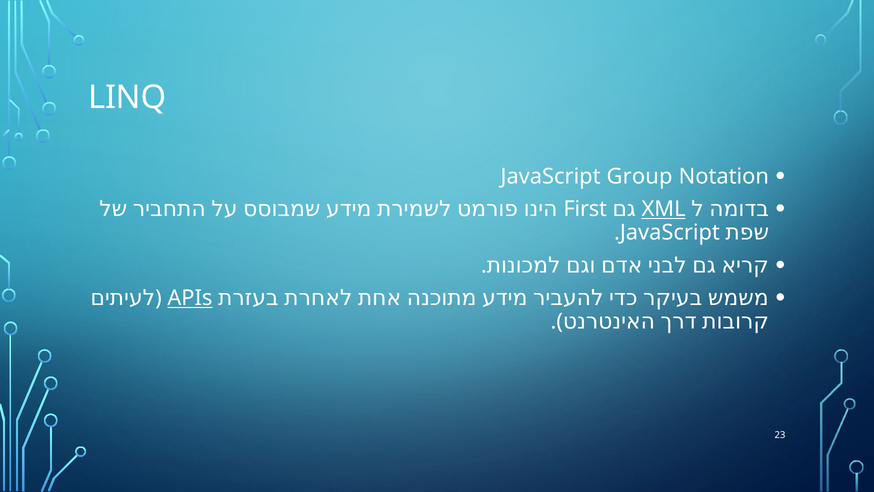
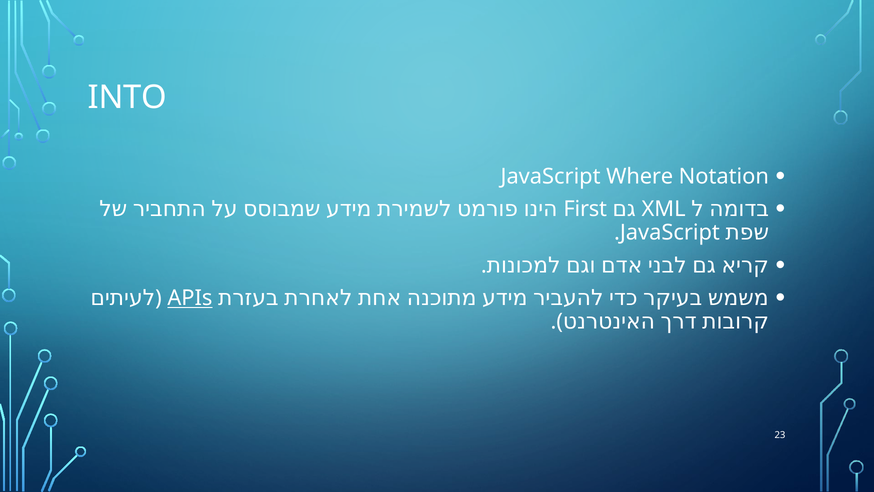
LINQ: LINQ -> INTO (127, 97)
Group: Group -> Where (640, 176)
XML underline: present -> none (664, 209)
